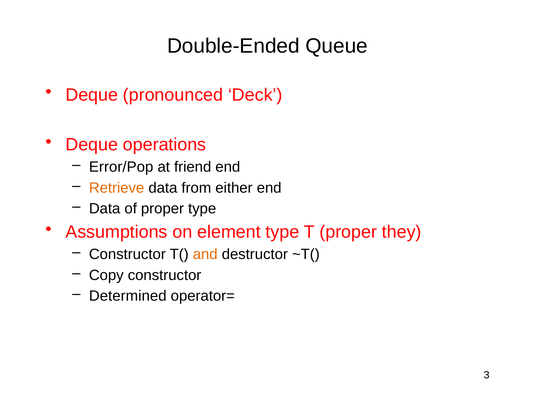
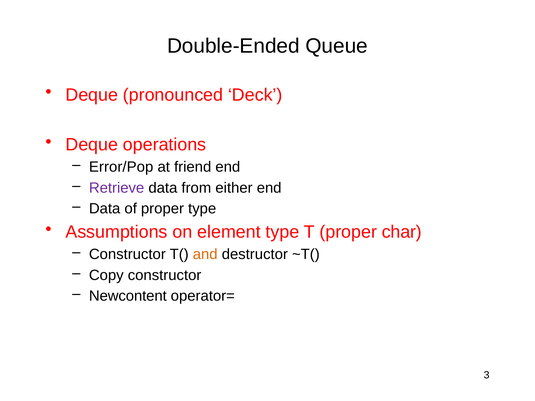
Retrieve colour: orange -> purple (117, 188)
they: they -> char (402, 232)
Determined: Determined -> Newcontent (128, 296)
